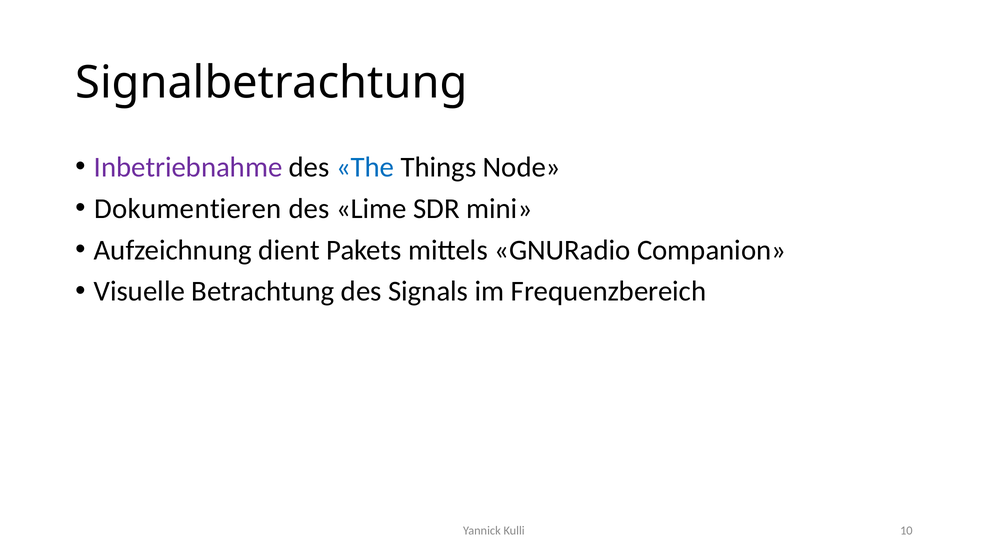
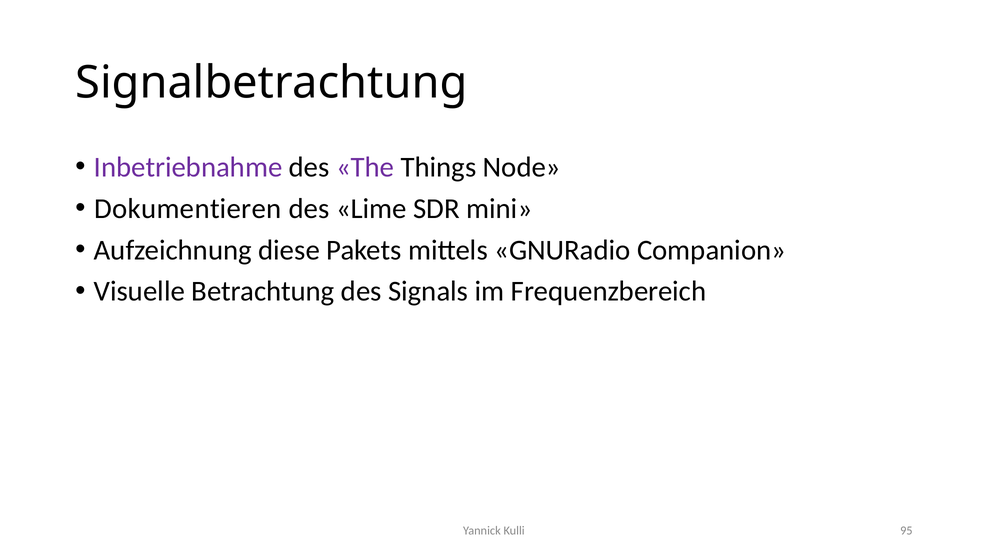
The colour: blue -> purple (365, 167)
dient: dient -> diese (289, 250)
10: 10 -> 95 (906, 531)
